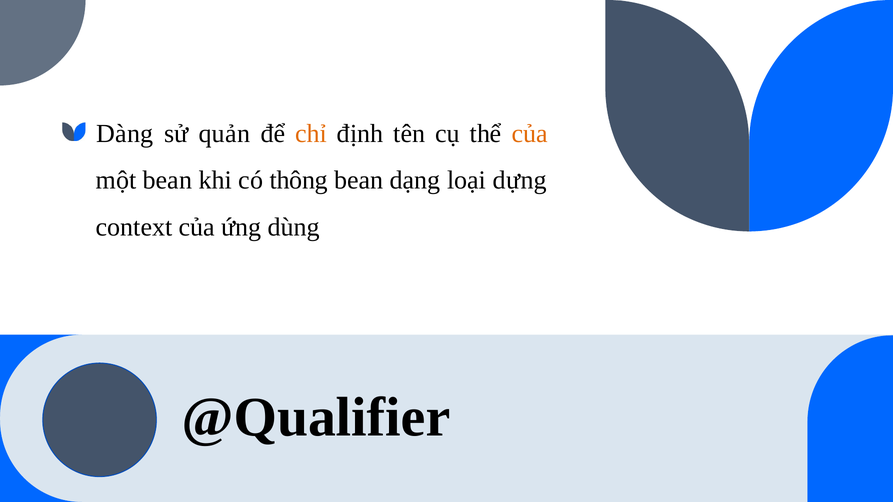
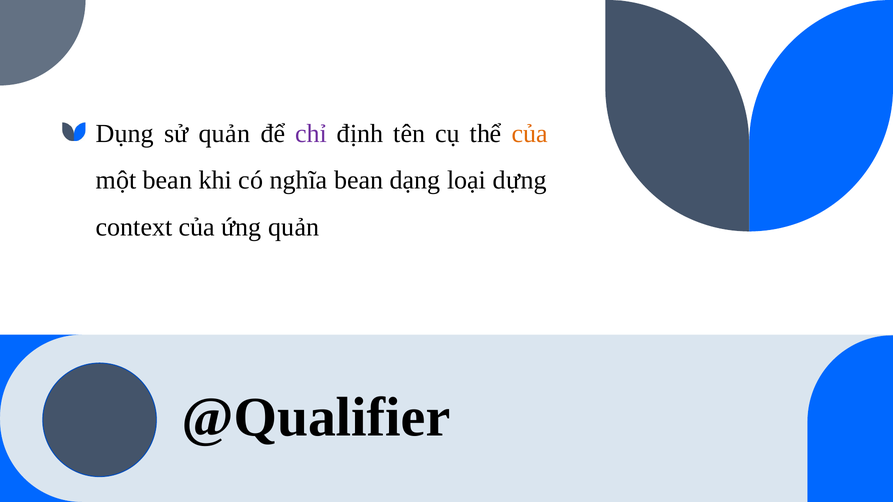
Dàng: Dàng -> Dụng (125, 133)
chỉ colour: orange -> purple (311, 133)
thông: thông -> nghĩa (299, 180)
ứng dùng: dùng -> quản (294, 227)
